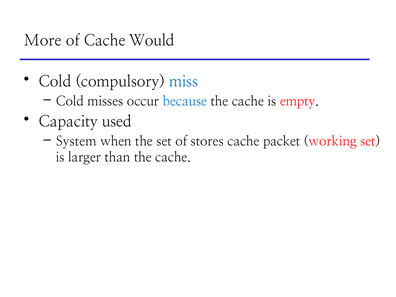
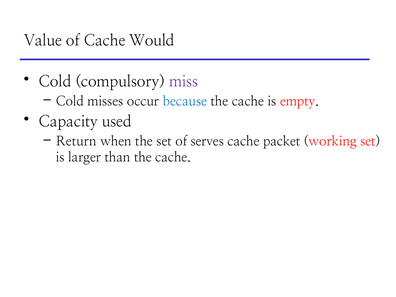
More: More -> Value (43, 41)
miss colour: blue -> purple (184, 82)
System: System -> Return (76, 141)
stores: stores -> serves (207, 141)
